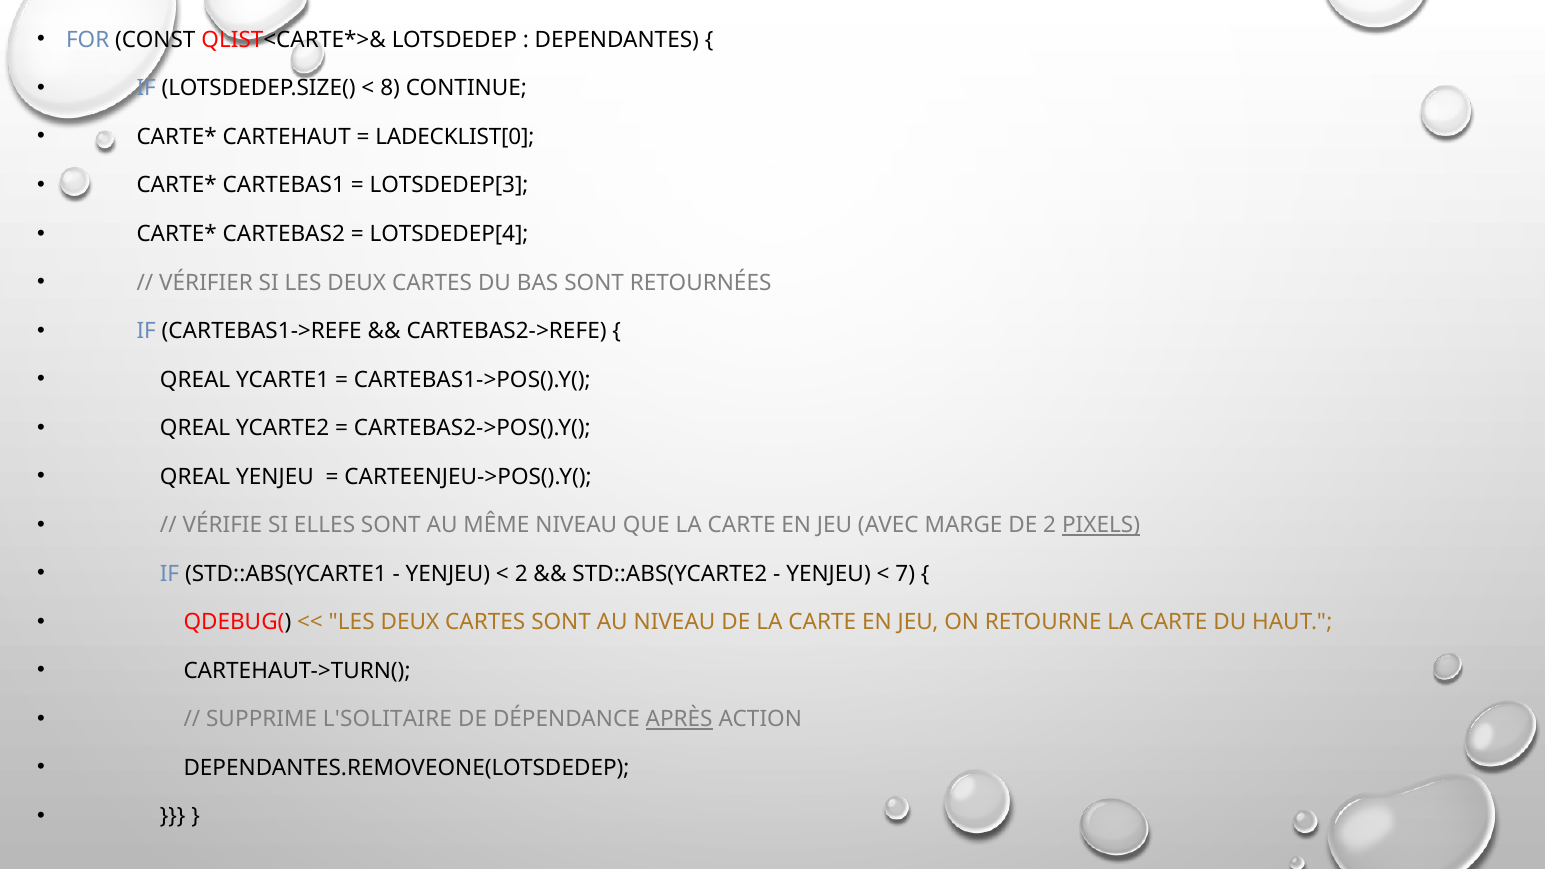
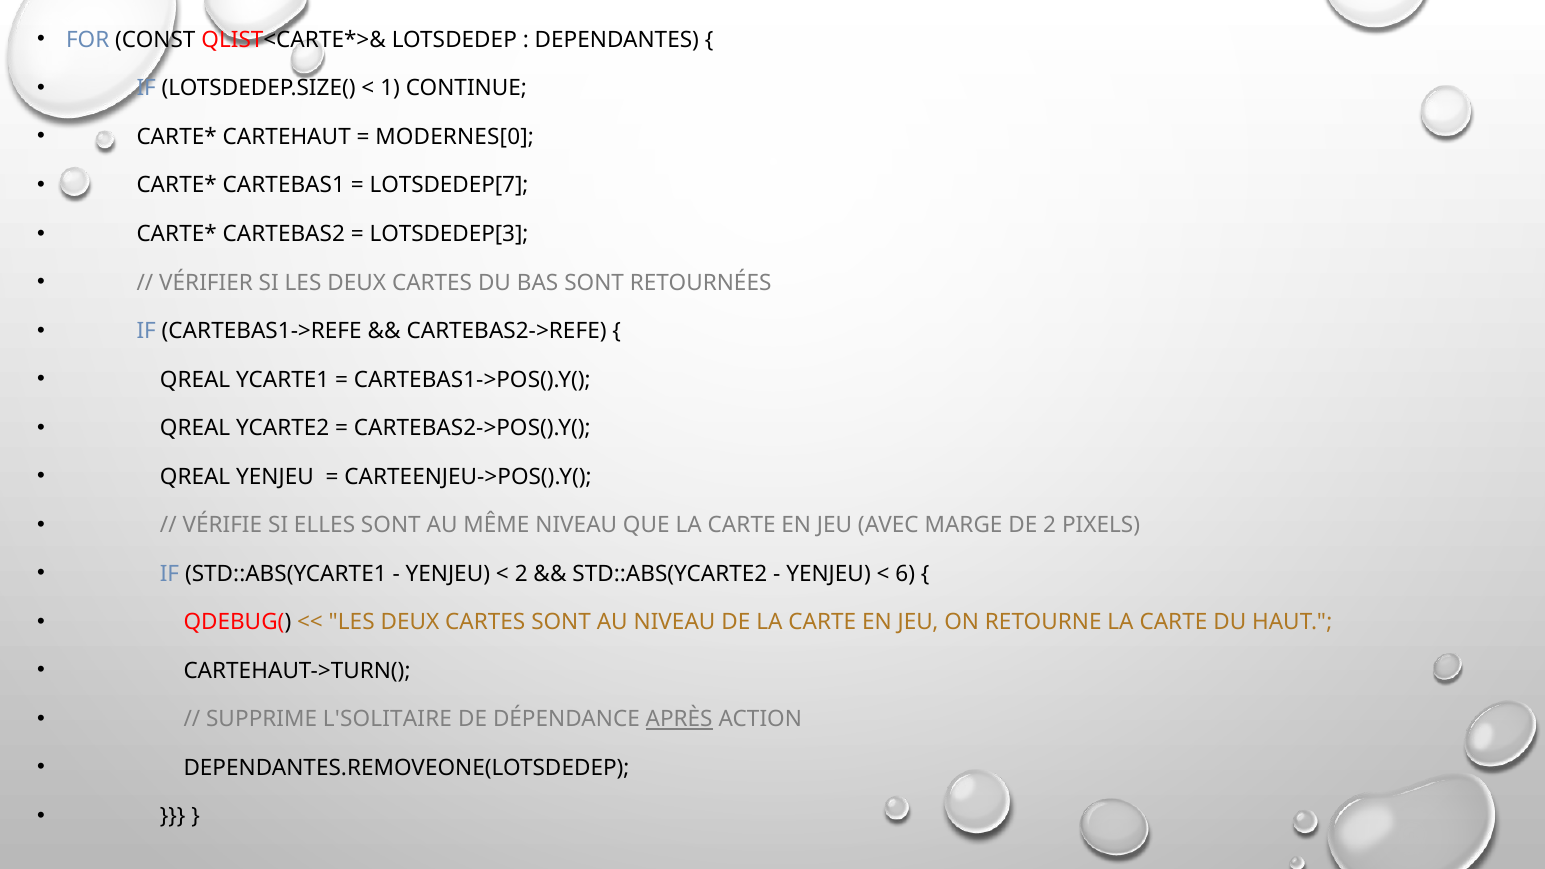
8: 8 -> 1 (390, 88)
LADECKLIST[0: LADECKLIST[0 -> MODERNES[0 (455, 137)
LOTSDEDEP[3: LOTSDEDEP[3 -> LOTSDEDEP[7 (449, 186)
LOTSDEDEP[4: LOTSDEDEP[4 -> LOTSDEDEP[3 (449, 234)
PIXELS underline: present -> none (1101, 525)
7: 7 -> 6 (905, 574)
